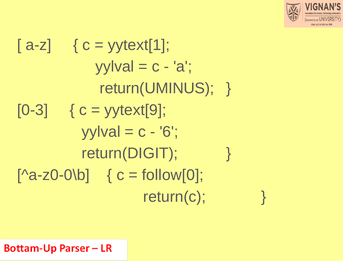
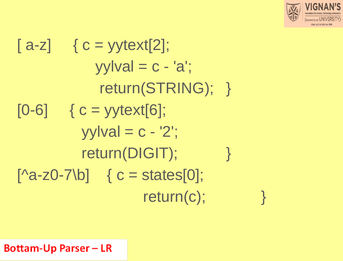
yytext[1: yytext[1 -> yytext[2 (139, 45)
return(UMINUS: return(UMINUS -> return(STRING (157, 88)
0-3: 0-3 -> 0-6 (33, 110)
yytext[9: yytext[9 -> yytext[6 (135, 110)
6: 6 -> 2 (169, 132)
^a-z0-0\b: ^a-z0-0\b -> ^a-z0-7\b (53, 175)
follow[0: follow[0 -> states[0 (173, 175)
